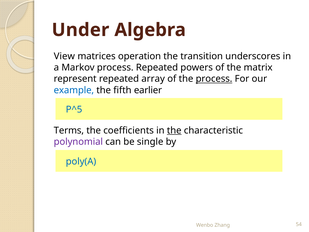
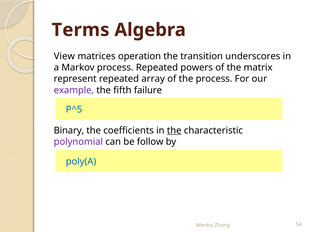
Under: Under -> Terms (80, 30)
process underline: present -> none (214, 79)
example colour: blue -> purple (74, 90)
earlier: earlier -> failure (148, 90)
Terms: Terms -> Binary (69, 130)
single: single -> follow (150, 142)
